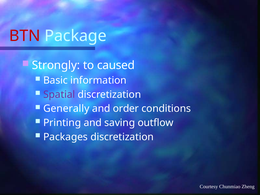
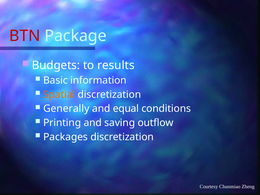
Strongly: Strongly -> Budgets (56, 65)
caused: caused -> results (116, 65)
Spatial colour: purple -> orange (59, 94)
order: order -> equal (126, 109)
